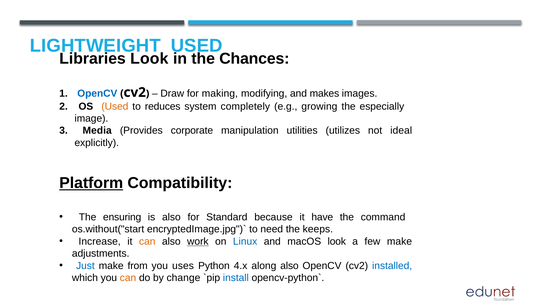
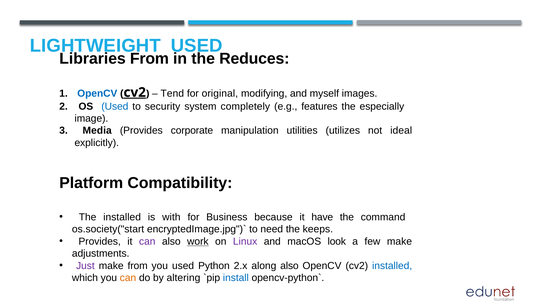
Libraries Look: Look -> From (149, 59)
Chances: Chances -> Reduces (254, 59)
cv2 underline: none -> present (135, 92)
Draw: Draw -> Tend (172, 94)
making: making -> original (220, 94)
makes: makes -> myself (324, 94)
Used colour: orange -> blue (115, 106)
reduces: reduces -> security (163, 106)
growing: growing -> features (319, 106)
Platform underline: present -> none (91, 183)
The ensuring: ensuring -> installed (122, 217)
is also: also -> with (171, 217)
Standard: Standard -> Business (227, 217)
os.without("start: os.without("start -> os.society("start (108, 230)
Increase: Increase -> Provides (100, 242)
can colour: orange -> purple (147, 242)
Linux colour: blue -> purple (245, 242)
Just colour: blue -> purple (85, 266)
you uses: uses -> used (183, 266)
4.x: 4.x -> 2.x (241, 266)
change: change -> altering (183, 278)
